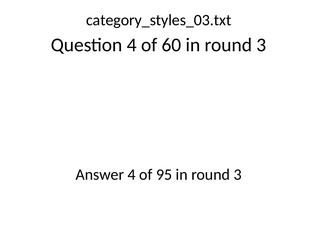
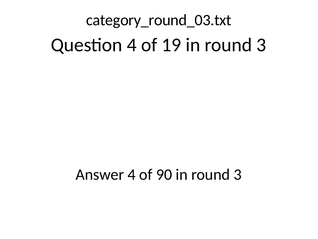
category_styles_03.txt: category_styles_03.txt -> category_round_03.txt (159, 20)
60: 60 -> 19 (171, 45)
95: 95 -> 90 (164, 174)
